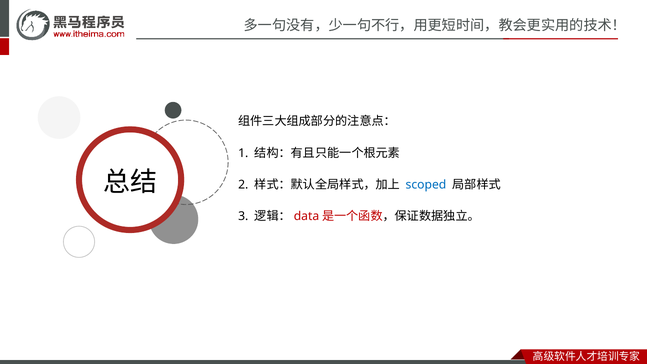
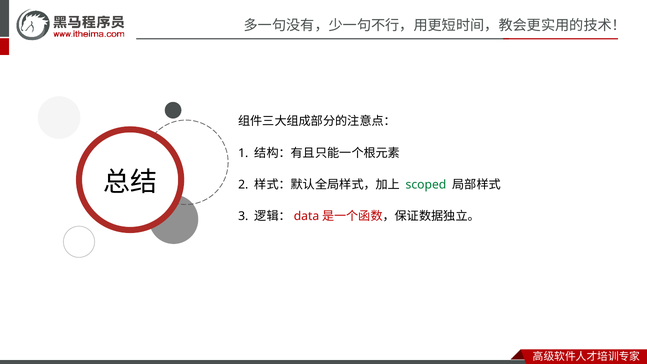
scoped colour: blue -> green (426, 185)
